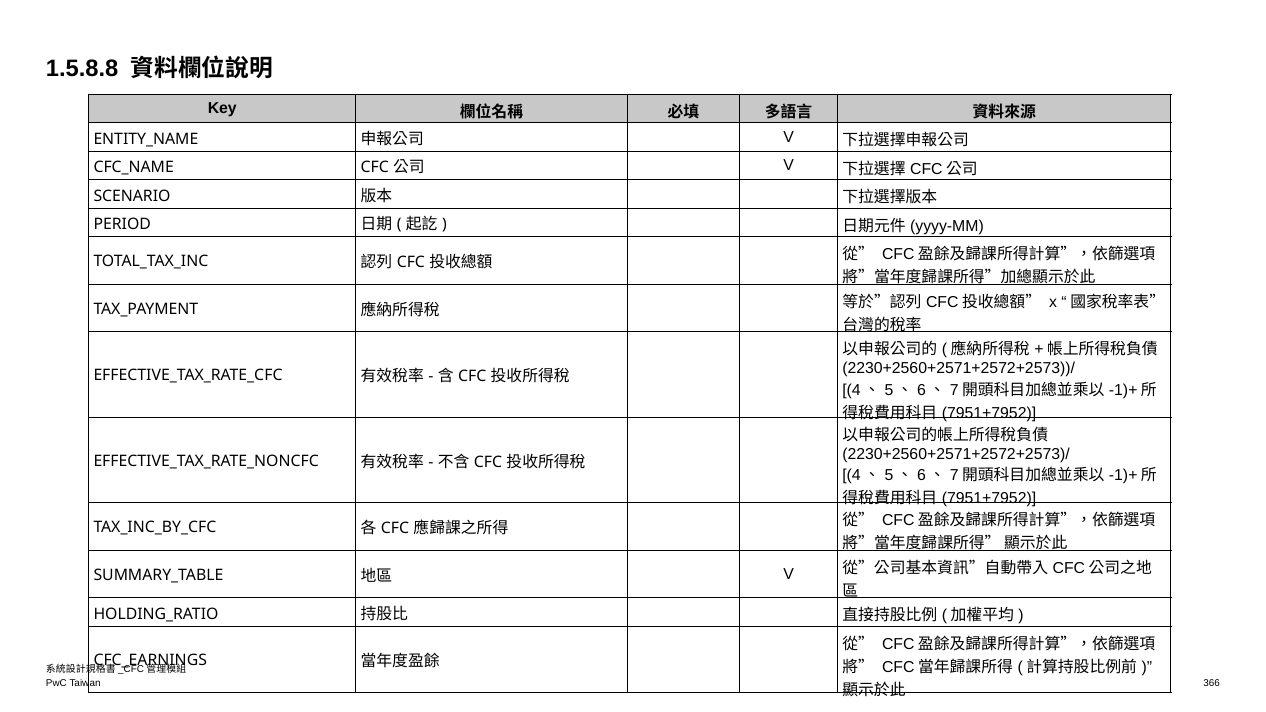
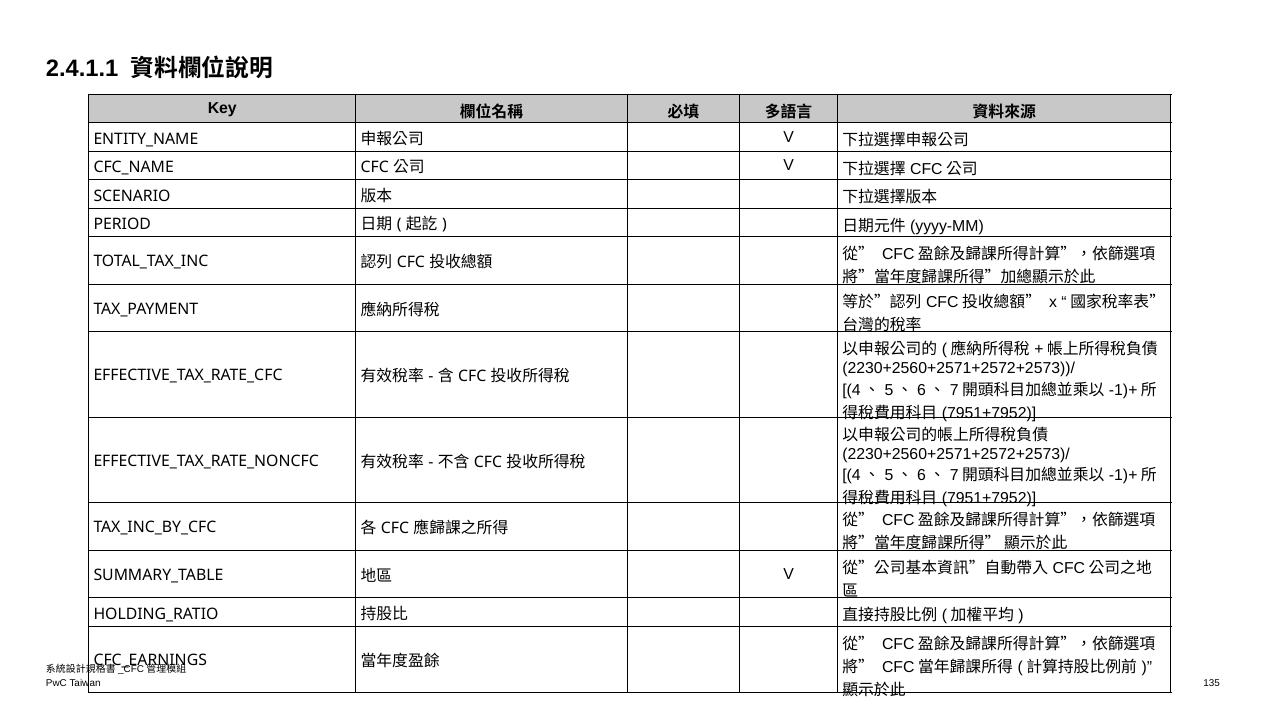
1.5.8.8: 1.5.8.8 -> 2.4.1.1 (82, 68)
366: 366 -> 135 (1212, 683)
